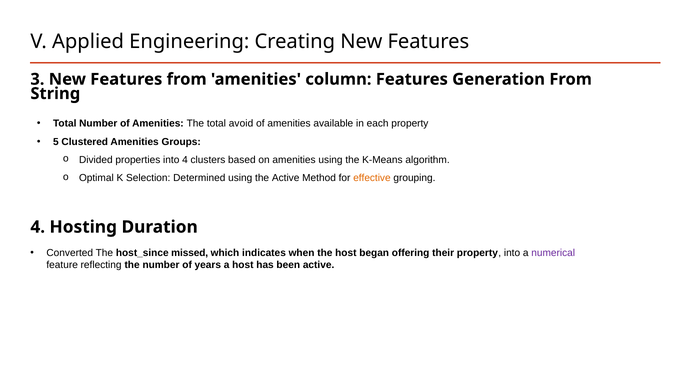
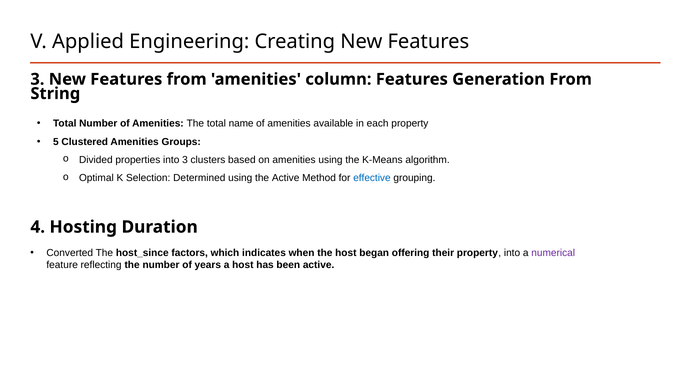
avoid: avoid -> name (241, 124)
into 4: 4 -> 3 (185, 160)
effective colour: orange -> blue (372, 178)
missed: missed -> factors (190, 253)
